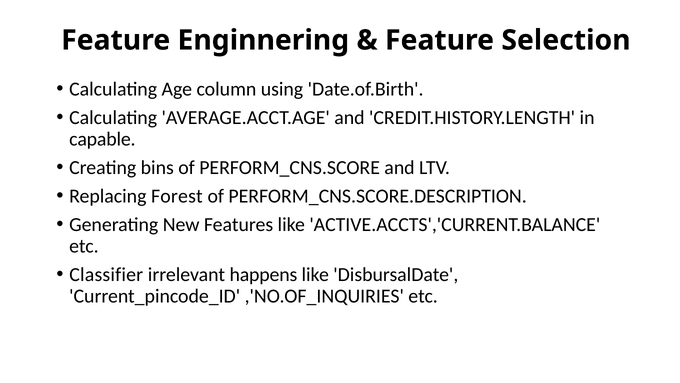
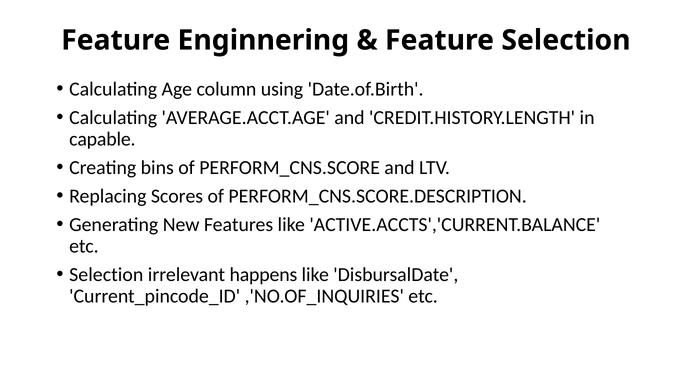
Forest: Forest -> Scores (177, 196)
Classifier: Classifier -> Selection (106, 274)
